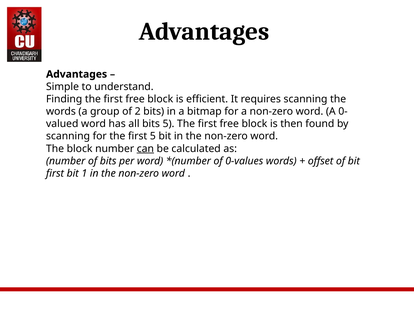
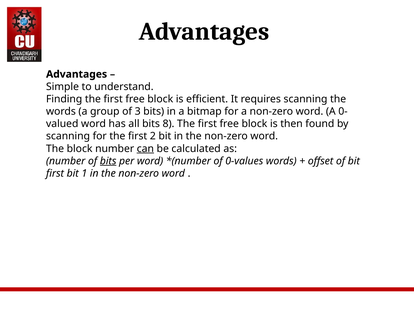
2: 2 -> 3 (138, 112)
bits 5: 5 -> 8 (168, 124)
first 5: 5 -> 2 (153, 136)
bits underline: none -> present (108, 161)
